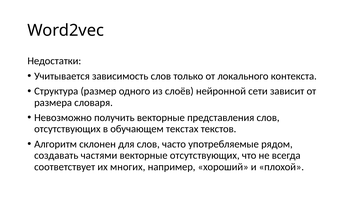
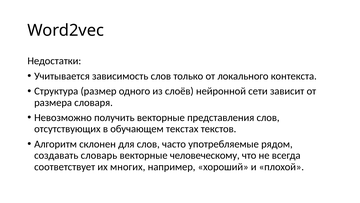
частями: частями -> словарь (99, 155)
векторные отсутствующих: отсутствующих -> человеческому (205, 155)
